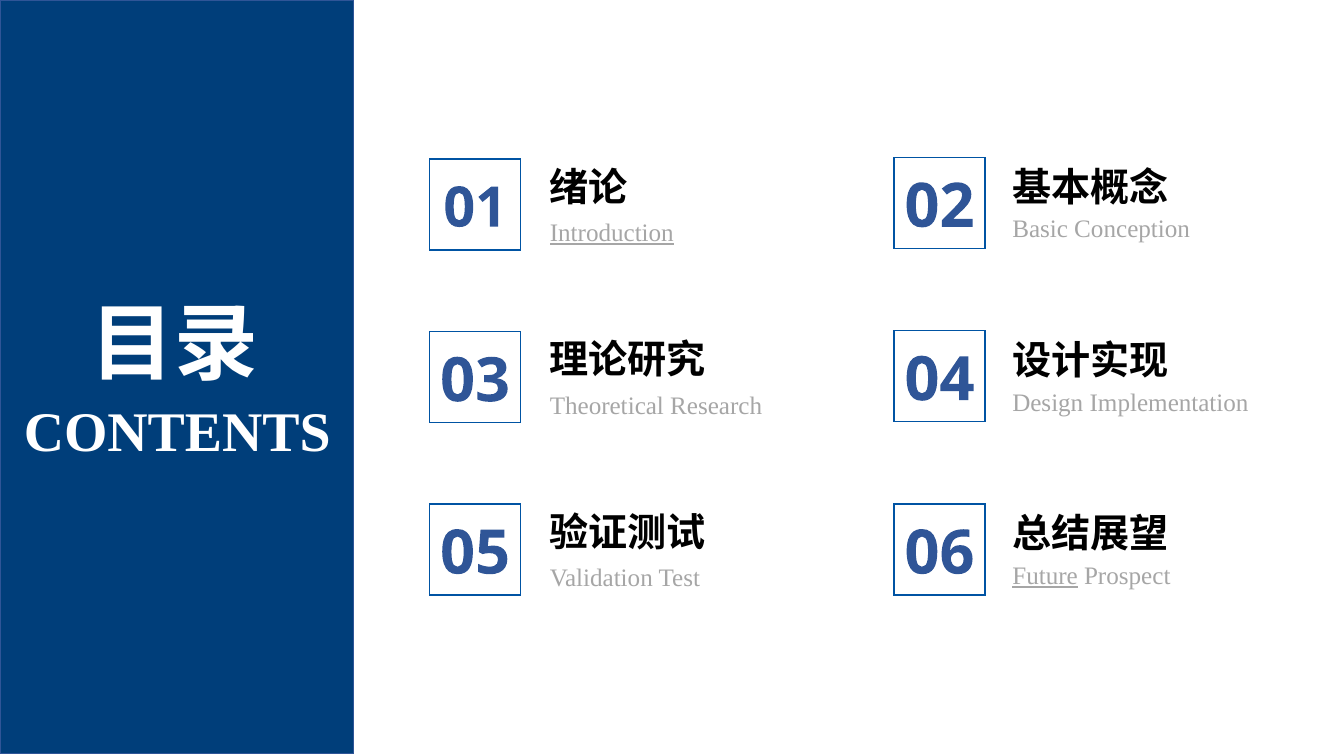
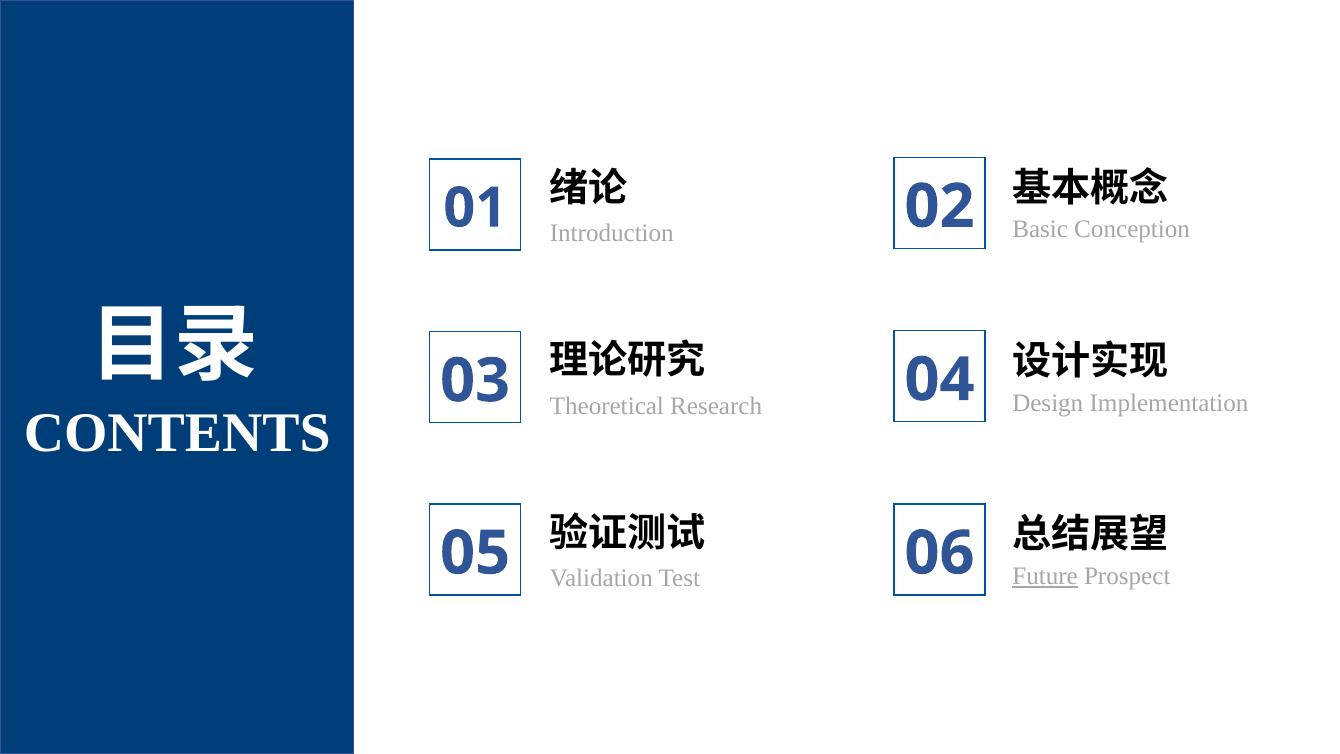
Introduction underline: present -> none (612, 233)
